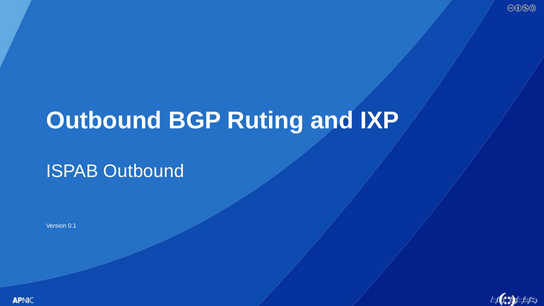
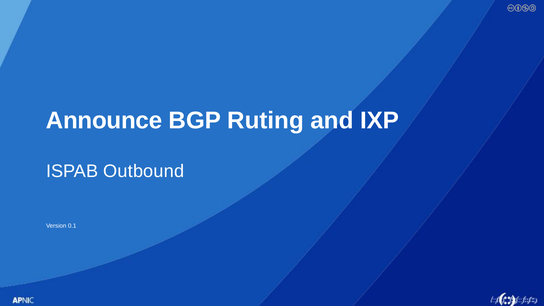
Outbound: Outbound -> Announce (104, 121)
